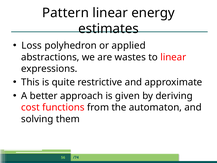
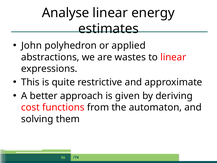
Pattern: Pattern -> Analyse (66, 13)
Loss: Loss -> John (32, 46)
